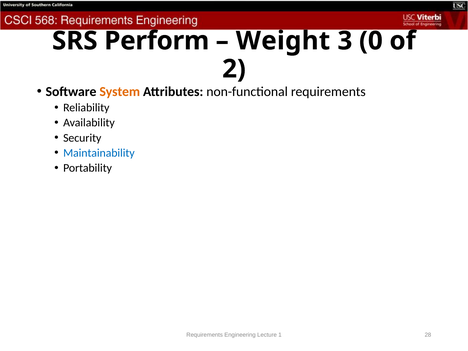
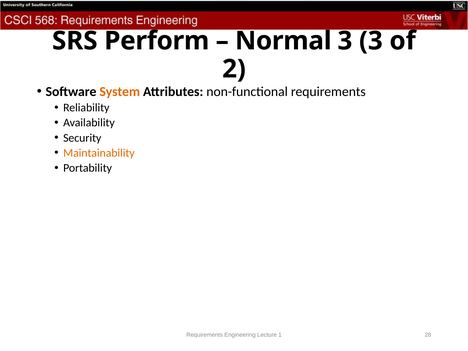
Weight: Weight -> Normal (283, 41)
3 0: 0 -> 3 (371, 41)
Maintainability colour: blue -> orange (99, 153)
